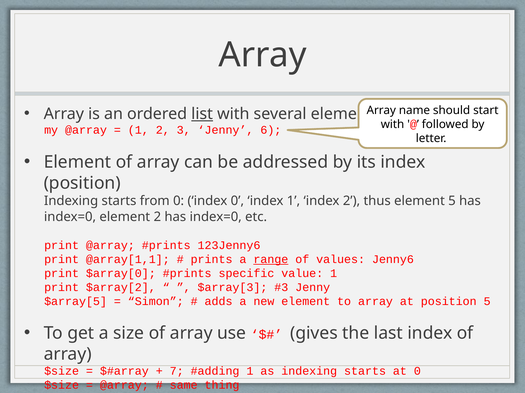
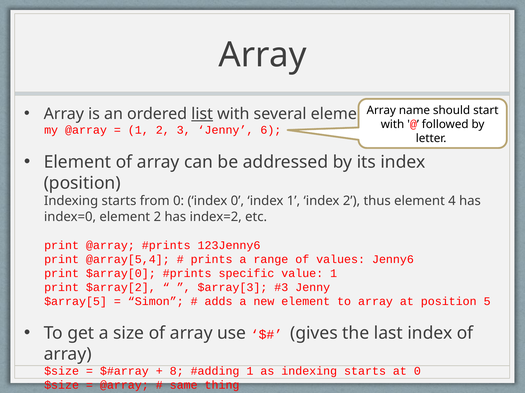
element 5: 5 -> 4 (452, 201)
2 has index=0: index=0 -> index=2 (216, 217)
@array[1,1: @array[1,1 -> @array[5,4 (128, 260)
range underline: present -> none (271, 260)
7: 7 -> 8 (177, 372)
